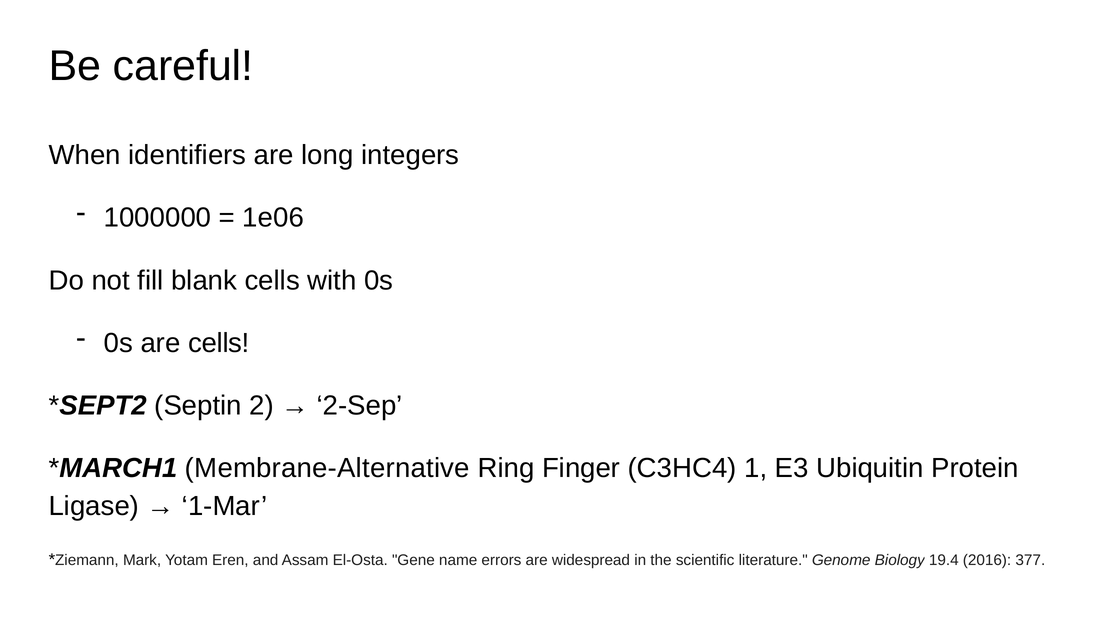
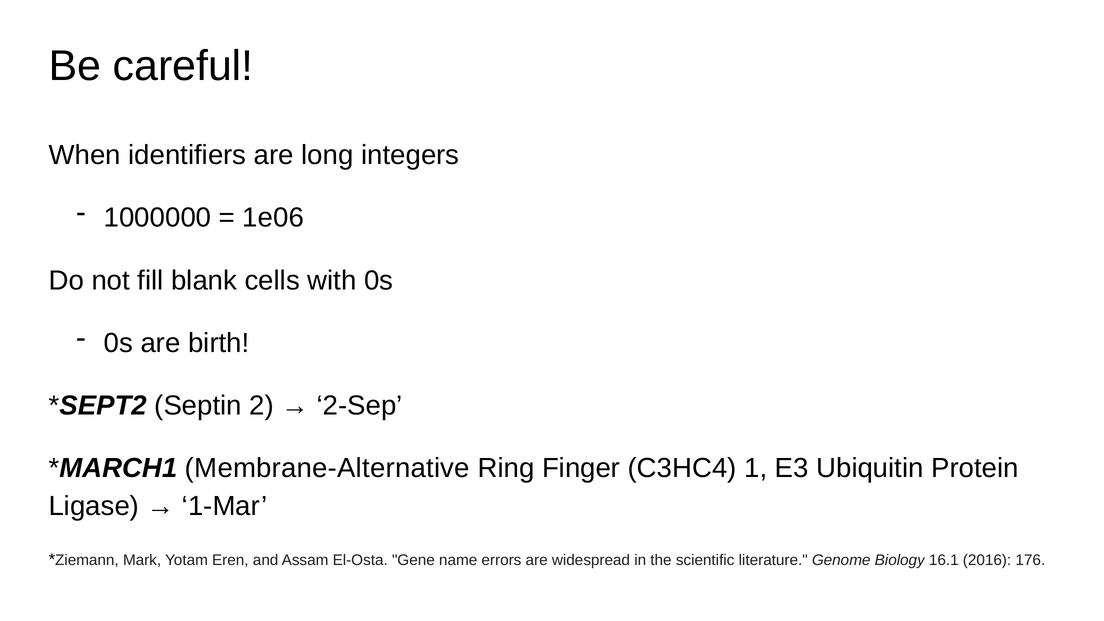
are cells: cells -> birth (219, 343)
19.4: 19.4 -> 16.1 (944, 560)
377: 377 -> 176 (1030, 560)
